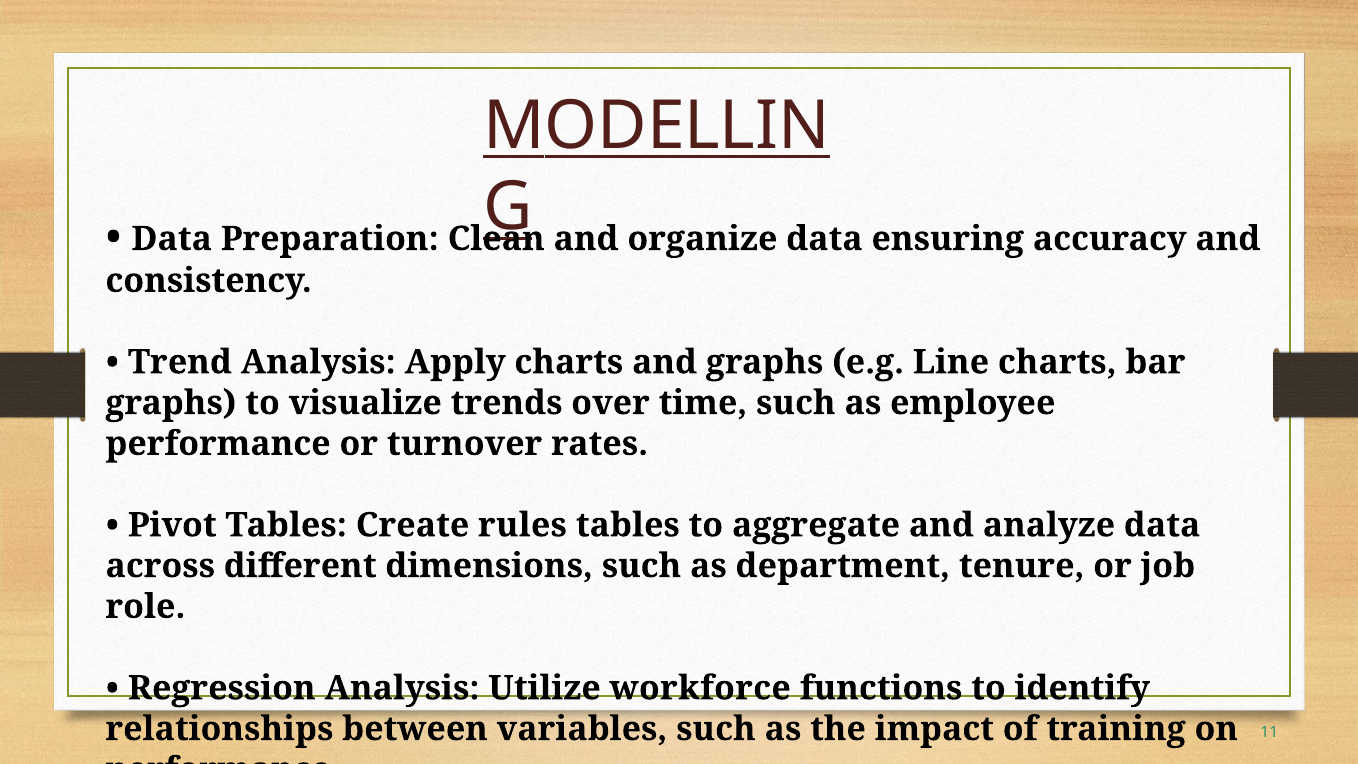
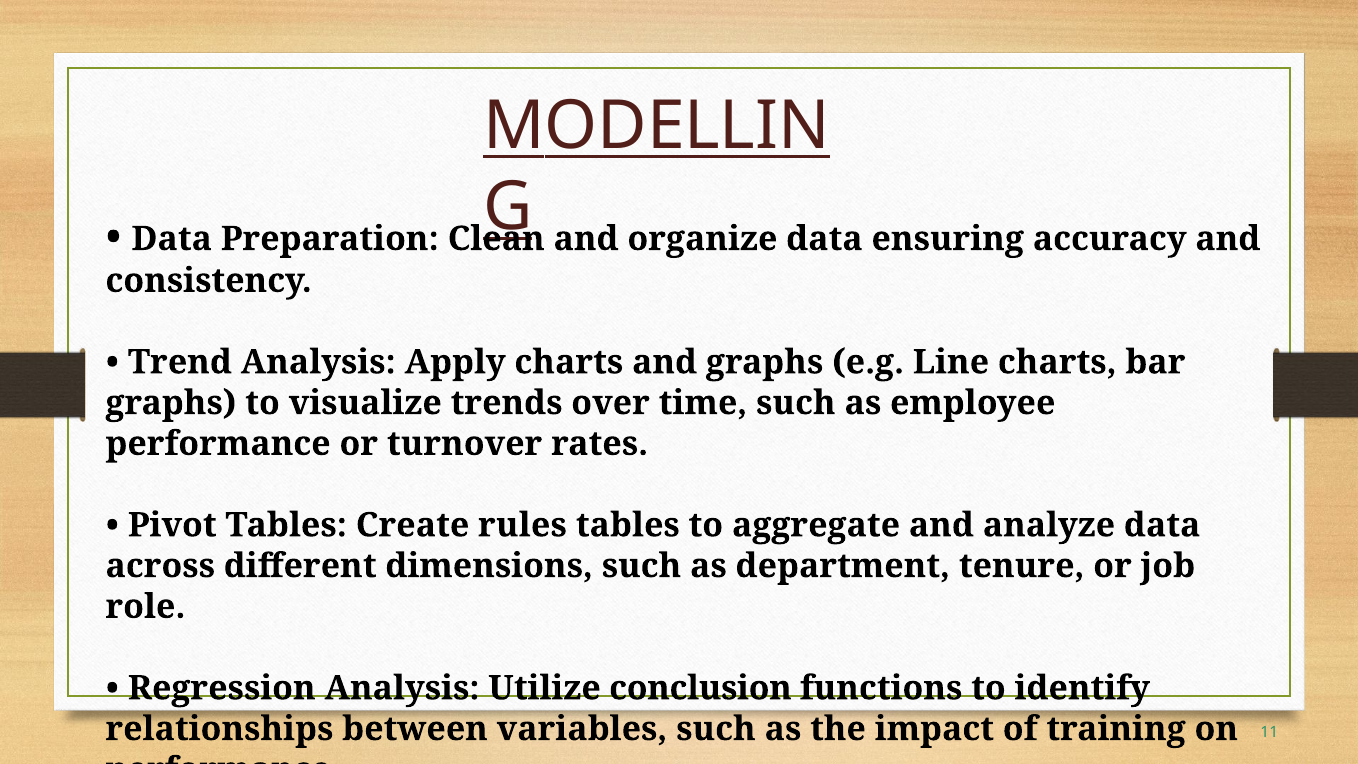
workforce: workforce -> conclusion (701, 688)
